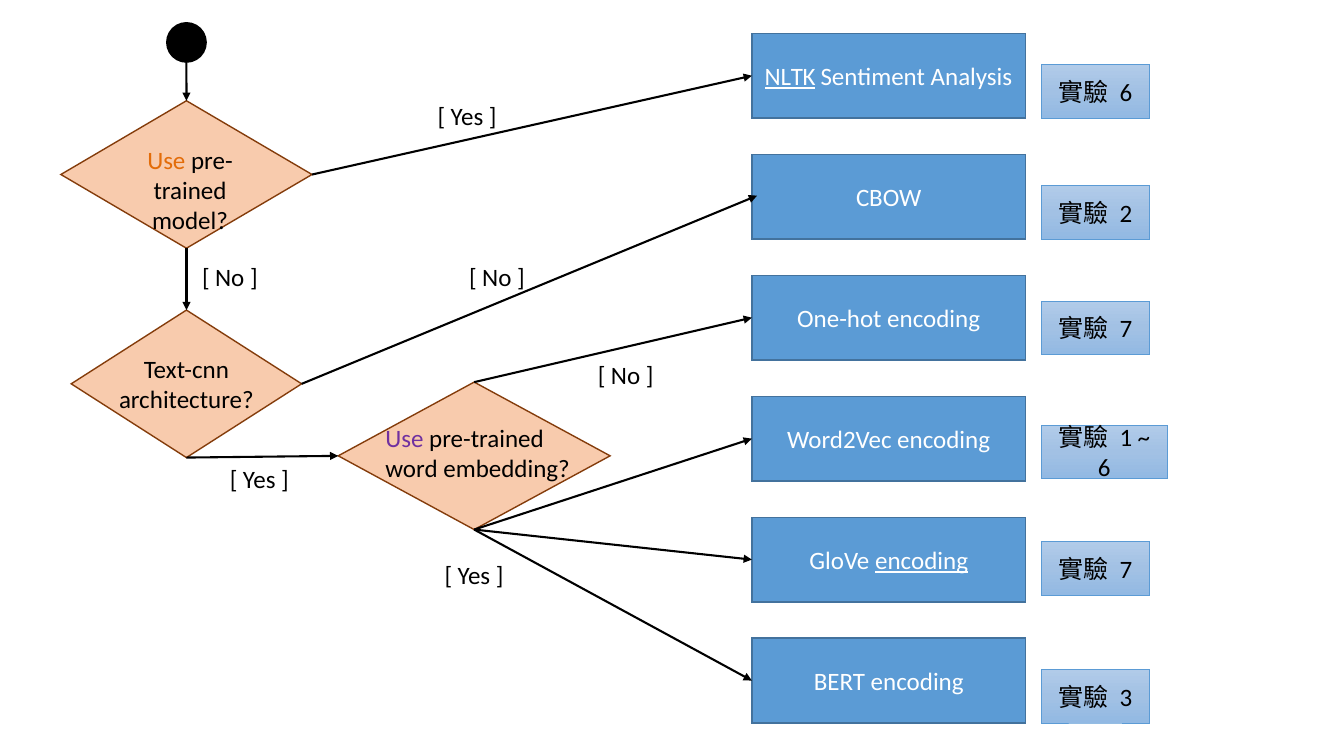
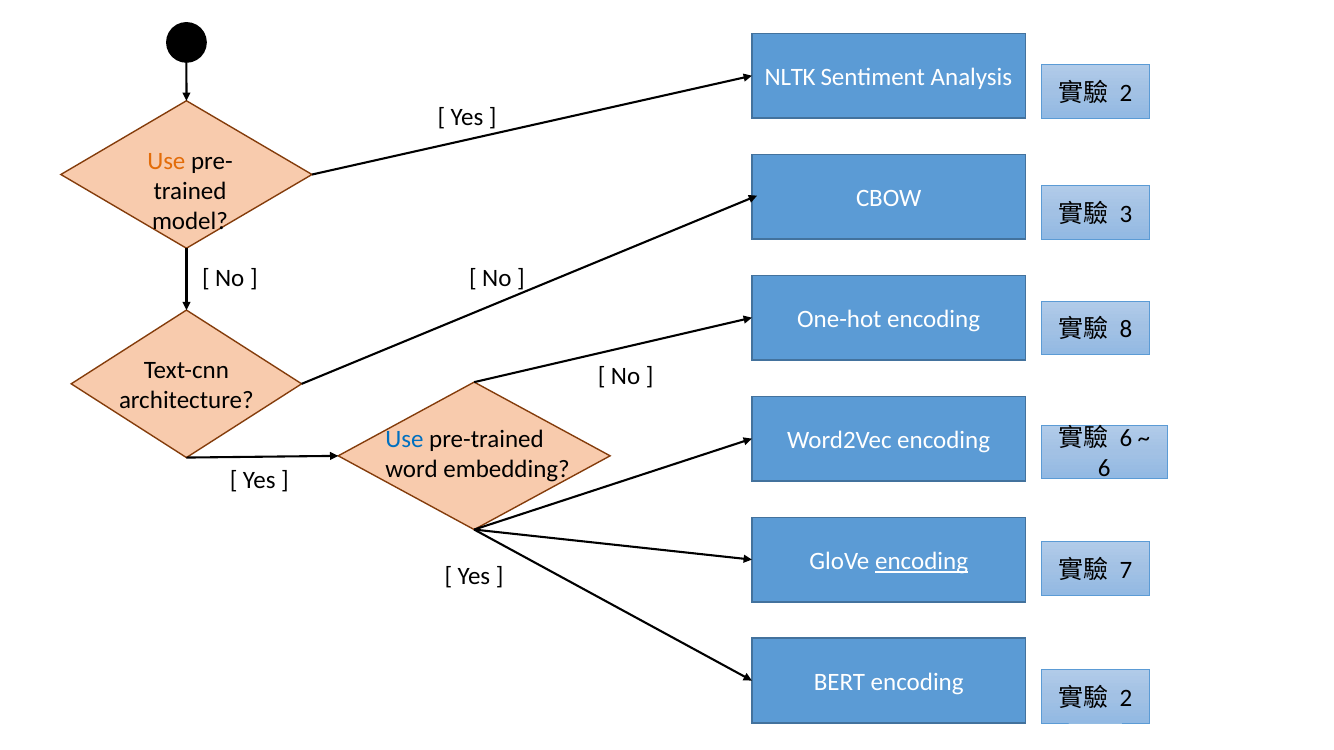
NLTK underline: present -> none (790, 78)
6: 6 -> 2 (1126, 93)
2: 2 -> 3 (1126, 214)
7: 7 -> 8 (1126, 330)
Use colour: purple -> blue (405, 439)
1: 1 -> 6 (1126, 439)
3: 3 -> 2 (1126, 698)
